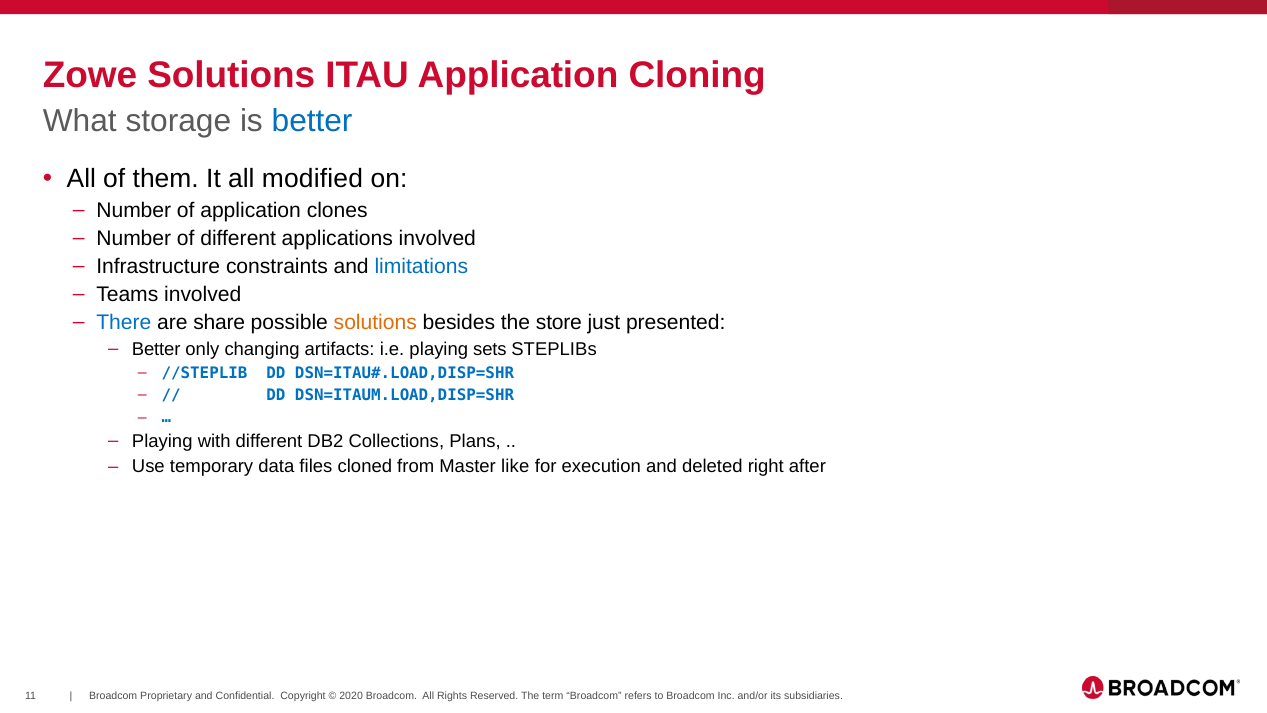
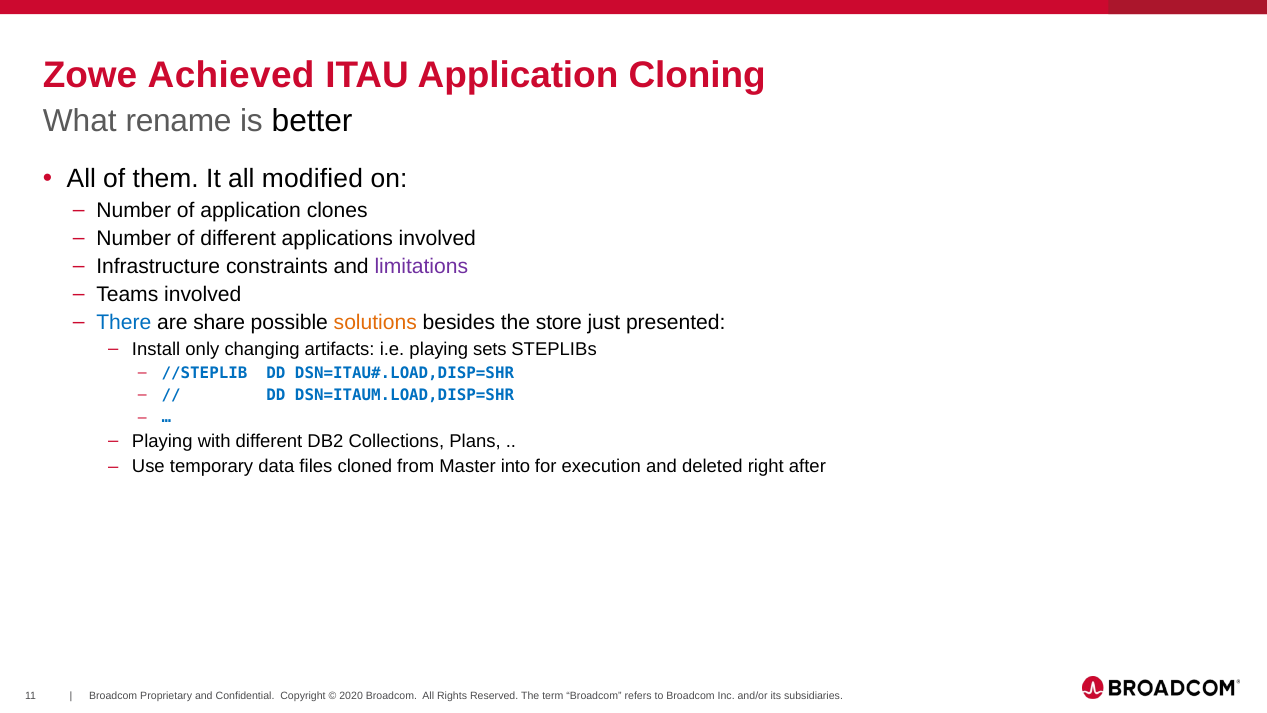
Zowe Solutions: Solutions -> Achieved (231, 75)
storage: storage -> rename (179, 121)
better colour: blue -> black (312, 121)
limitations colour: blue -> purple (421, 266)
Better: Better -> Install (156, 349)
like: like -> into (515, 467)
